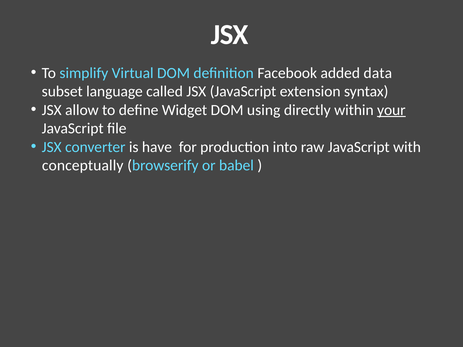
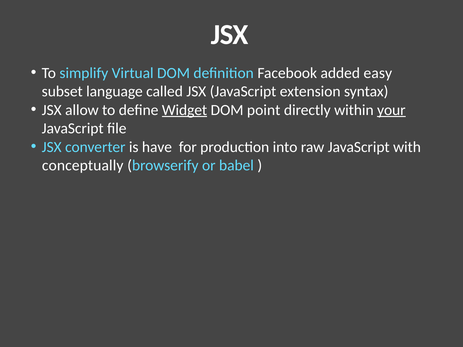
data: data -> easy (378, 73)
Widget underline: none -> present (185, 110)
using: using -> point (264, 110)
